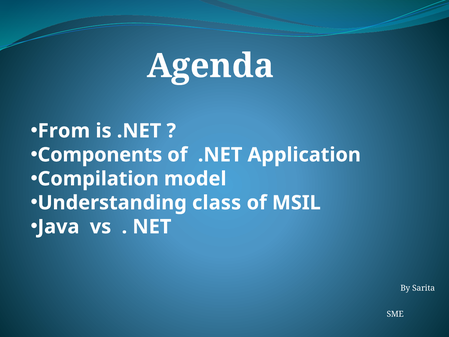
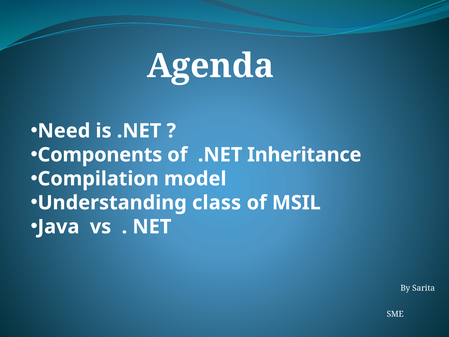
From: From -> Need (64, 131)
Application: Application -> Inheritance (304, 155)
